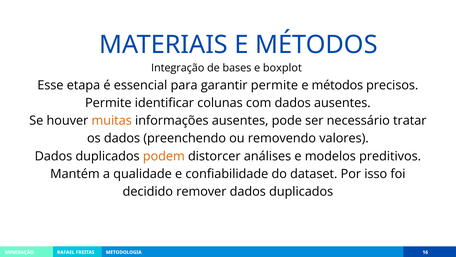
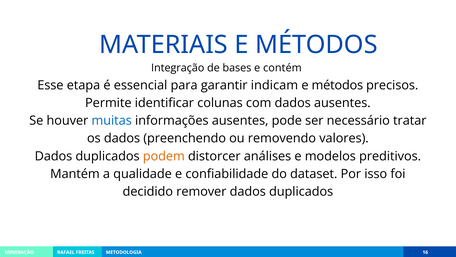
boxplot: boxplot -> contém (282, 68)
garantir permite: permite -> indicam (274, 85)
muitas colour: orange -> blue (112, 120)
